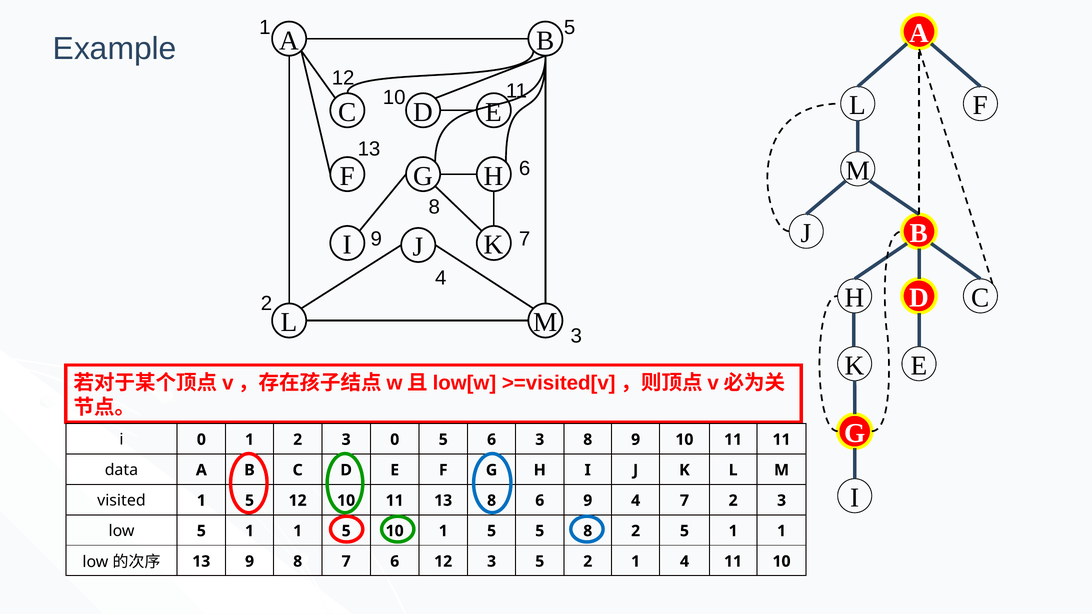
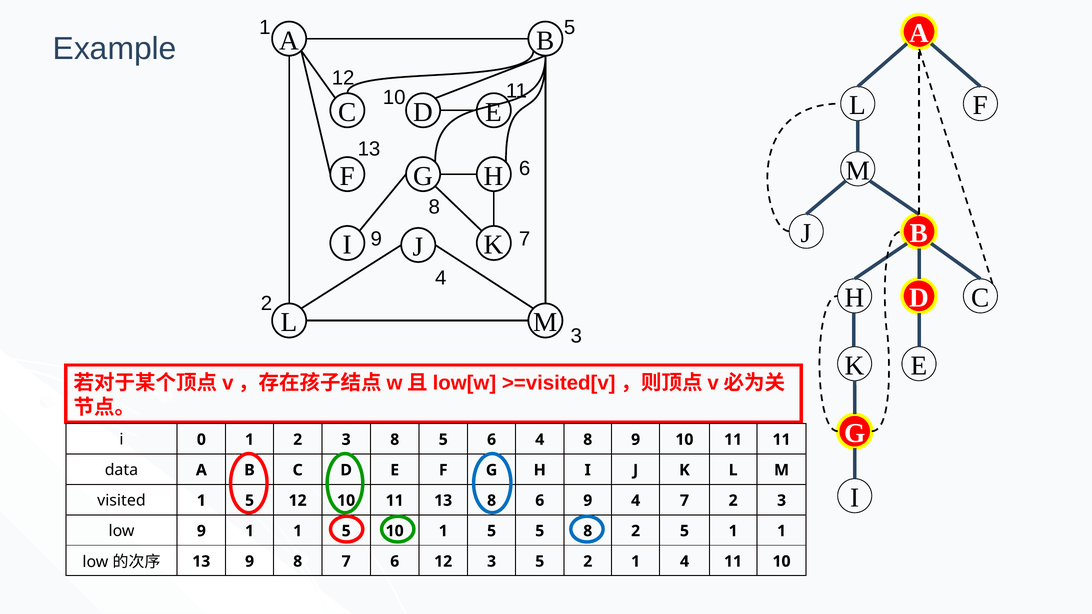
0: 0 -> 8 (395, 440)
3: 3 -> 4 (540, 440)
low 5: 5 -> 9 (201, 531)
